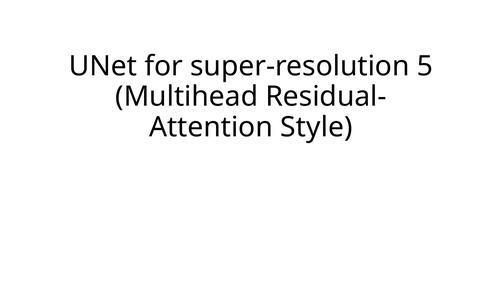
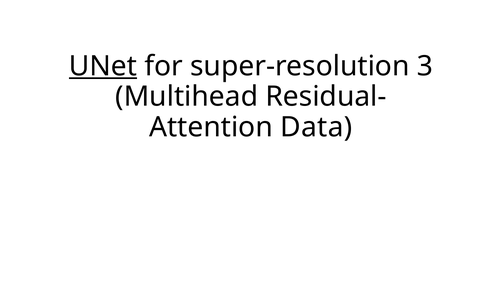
UNet underline: none -> present (103, 66)
5: 5 -> 3 (425, 66)
Style: Style -> Data (316, 127)
